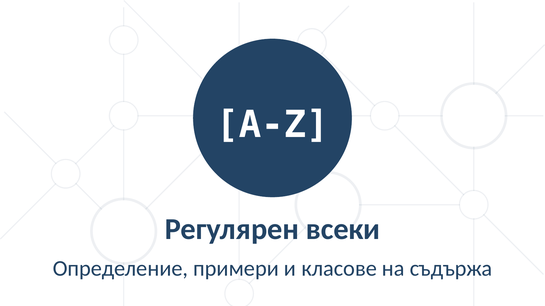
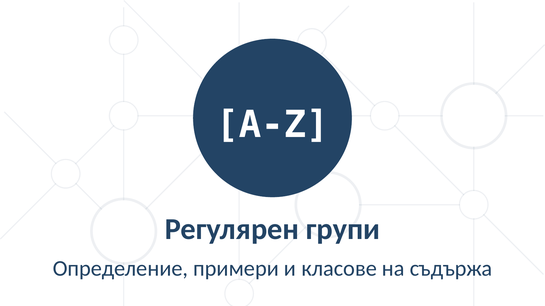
всеки: всеки -> групи (343, 230)
